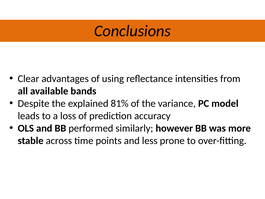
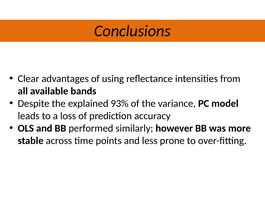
81%: 81% -> 93% (120, 103)
